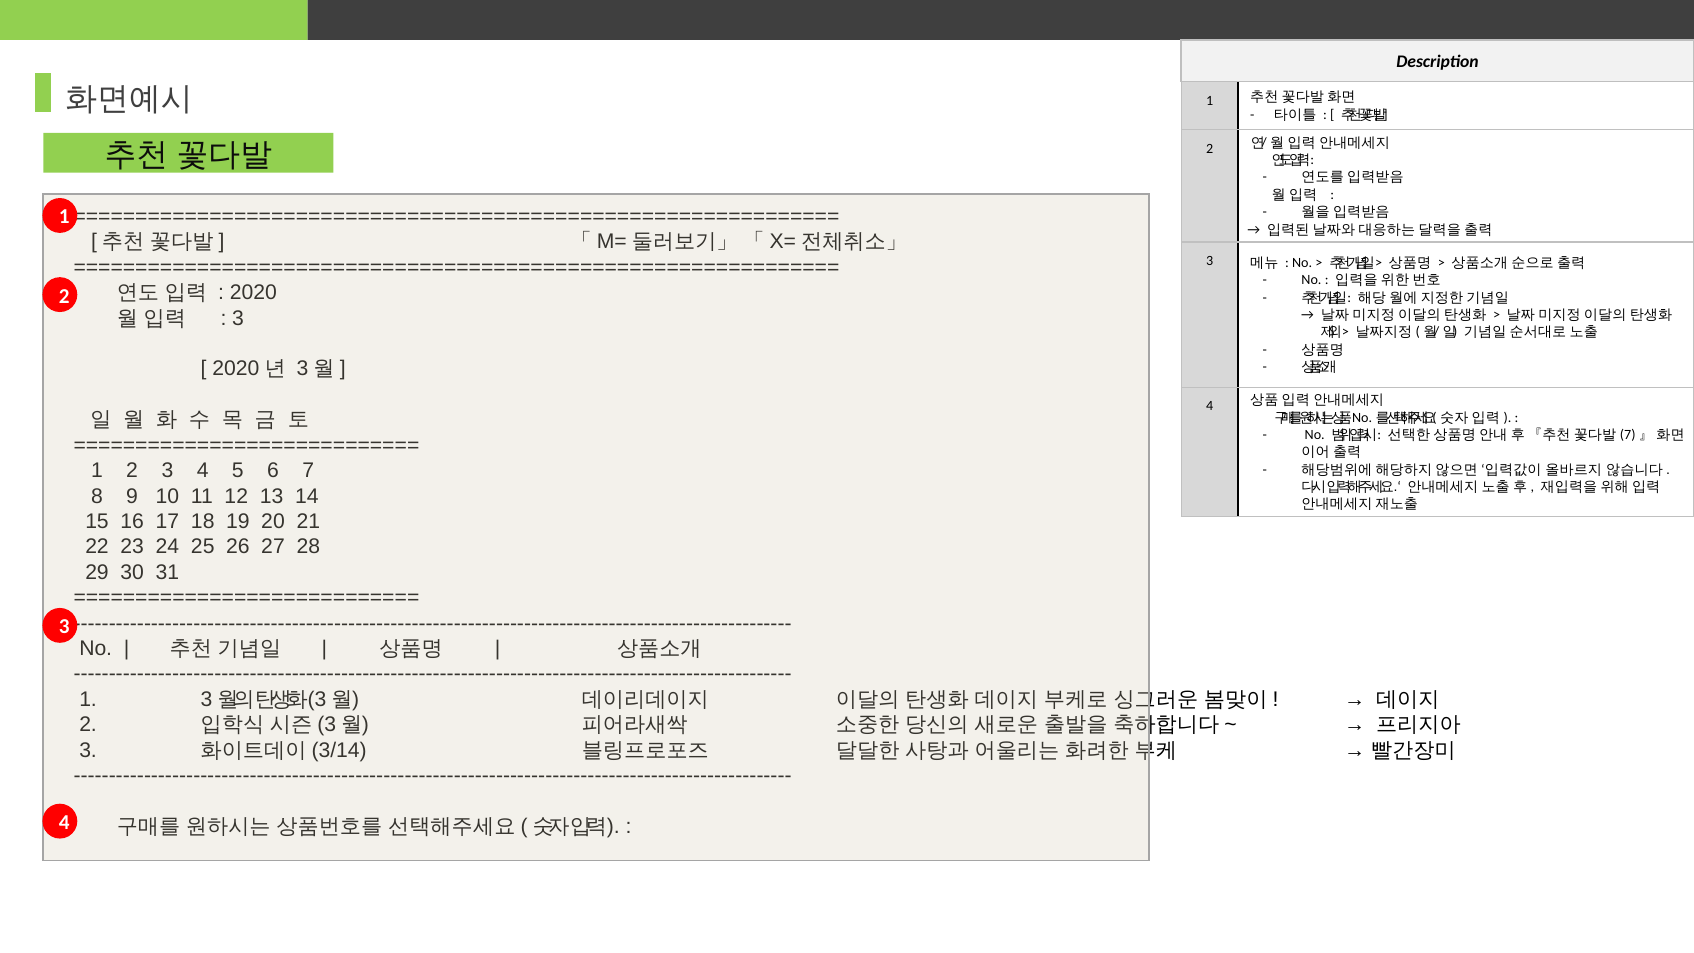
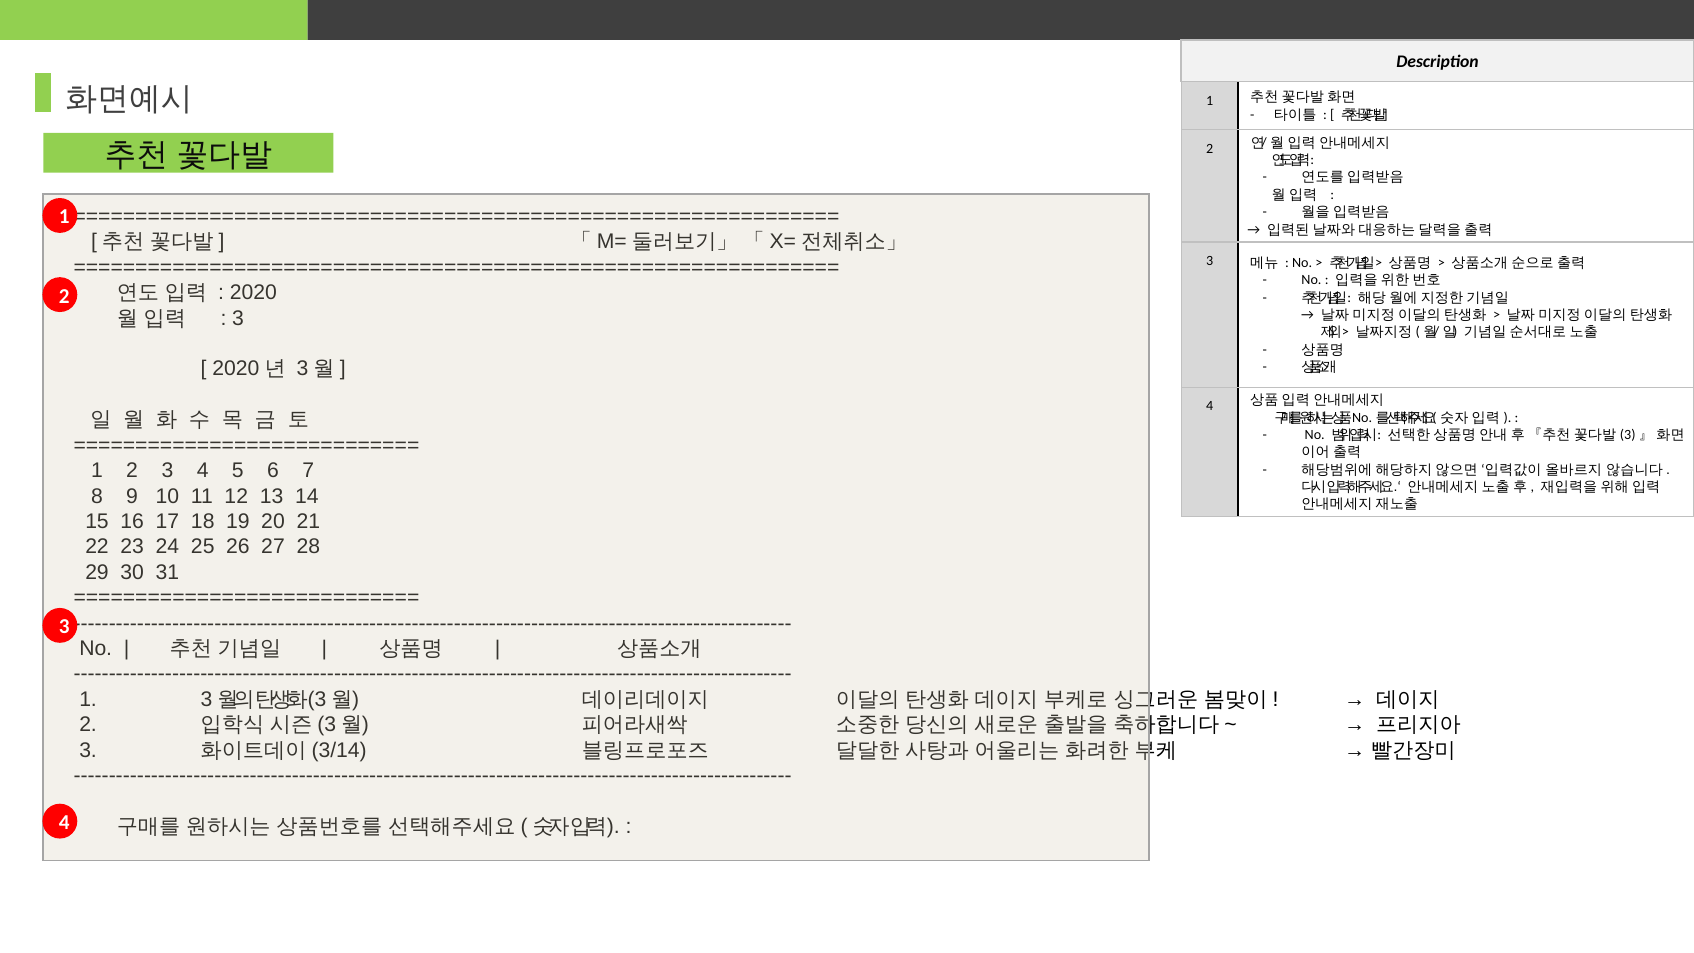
7: 7 -> 3 (1628, 435)
